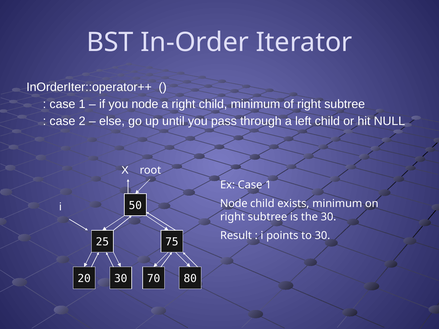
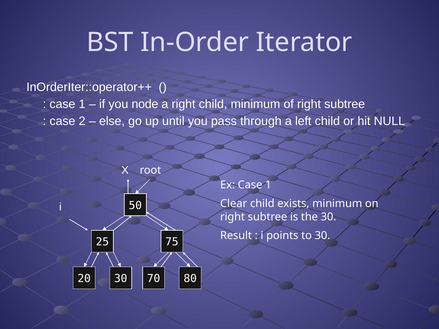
Node: Node -> Clear (234, 204)
